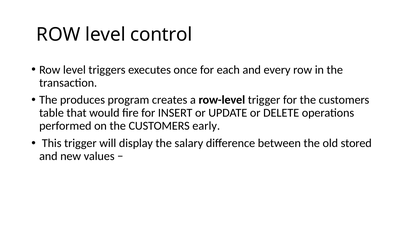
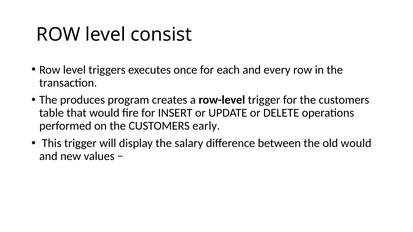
control: control -> consist (161, 35)
old stored: stored -> would (356, 143)
